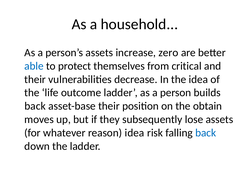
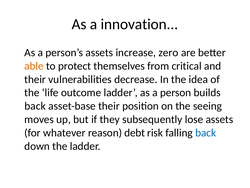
household: household -> innovation (139, 24)
able colour: blue -> orange (34, 66)
obtain: obtain -> seeing (207, 106)
reason idea: idea -> debt (135, 132)
